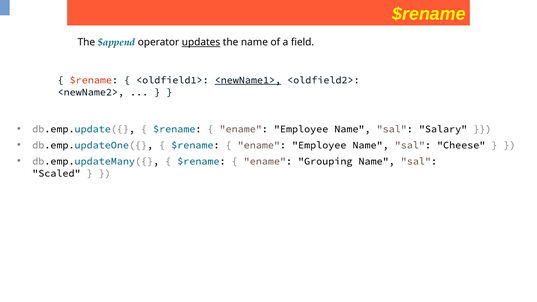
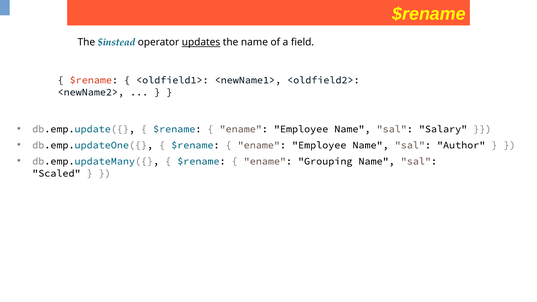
$append: $append -> $instead (117, 42)
<newName1> underline: present -> none (248, 80)
Cheese: Cheese -> Author (461, 145)
